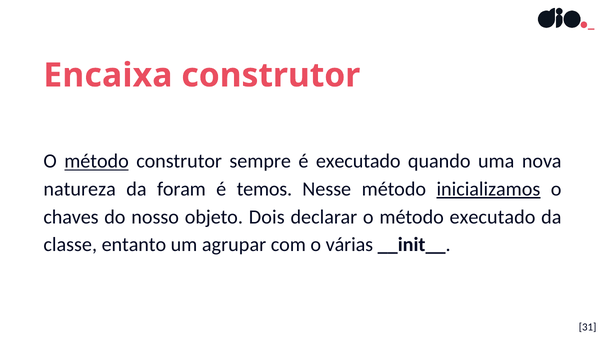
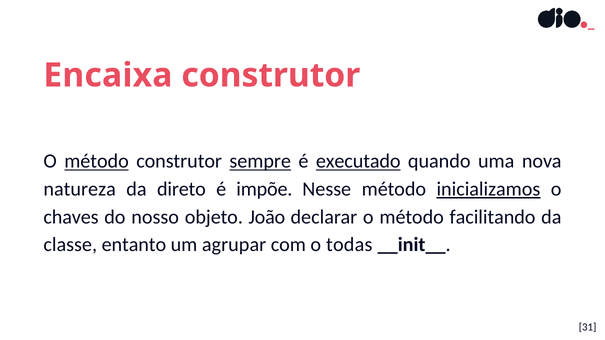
sempre underline: none -> present (260, 161)
executado underline: none -> present (358, 161)
foram: foram -> direto (181, 189)
temos: temos -> impõe (264, 189)
Dois: Dois -> João (267, 217)
método executado: executado -> facilitando (493, 217)
várias: várias -> todas (349, 245)
